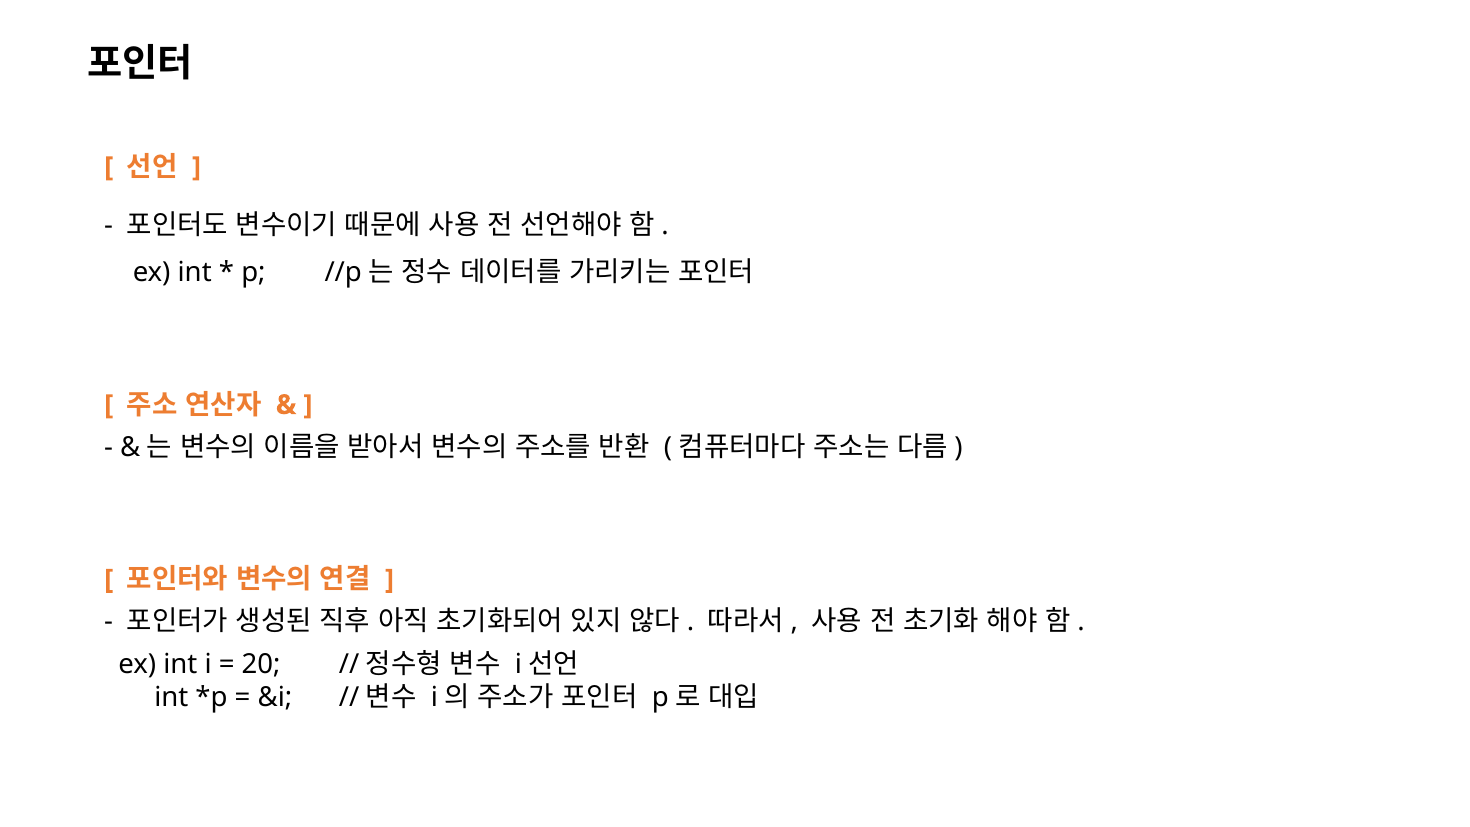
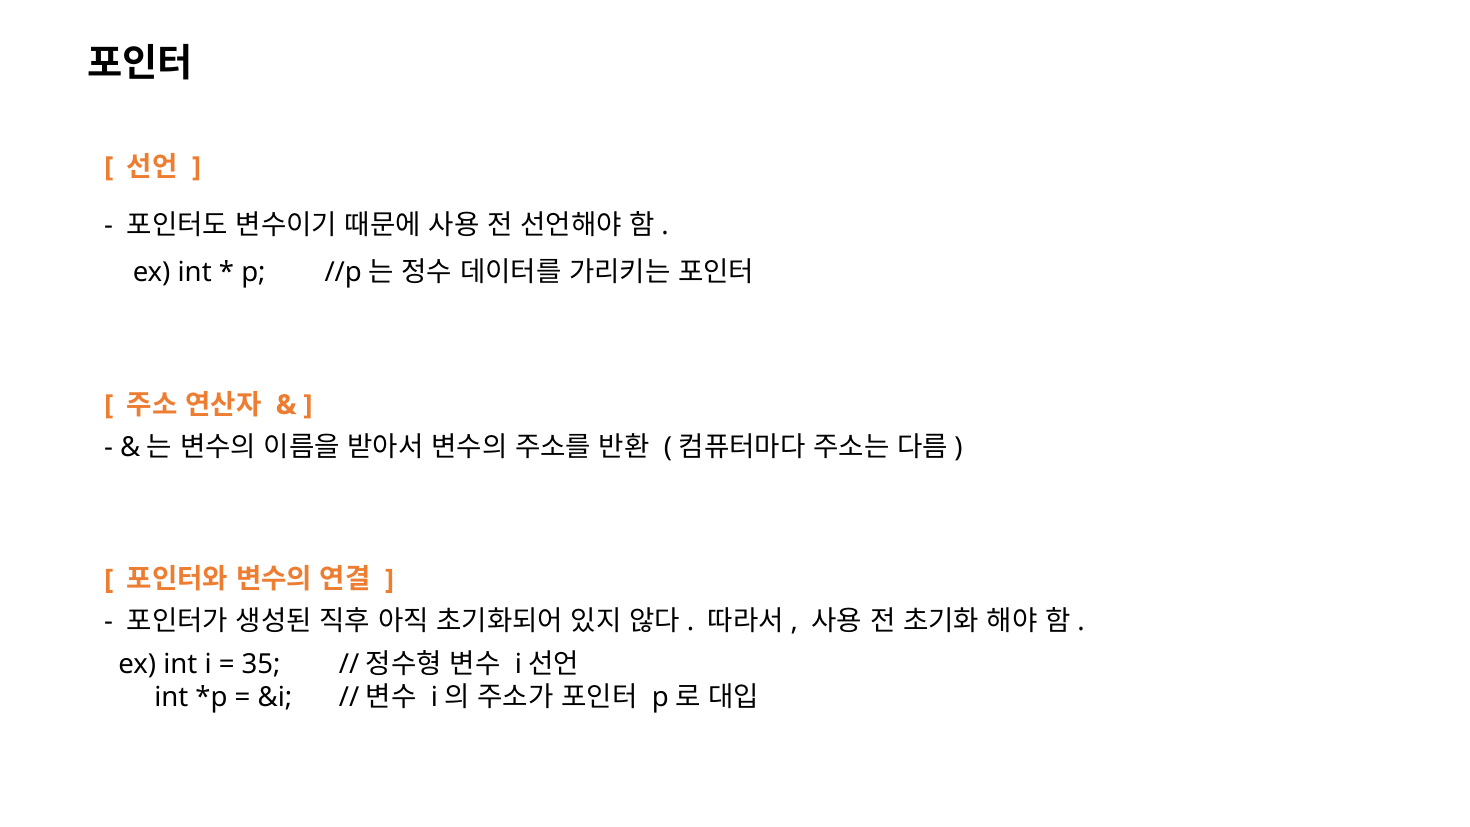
20: 20 -> 35 (261, 664)
